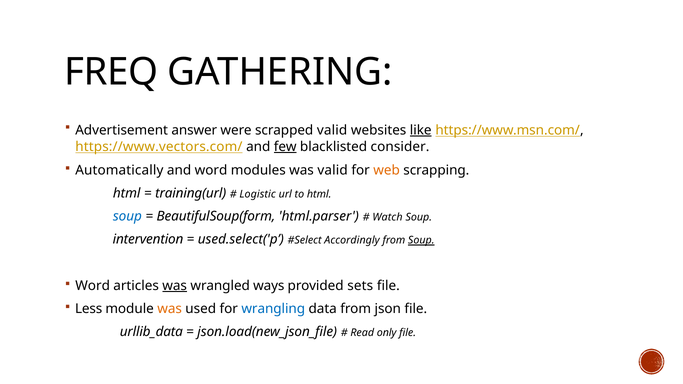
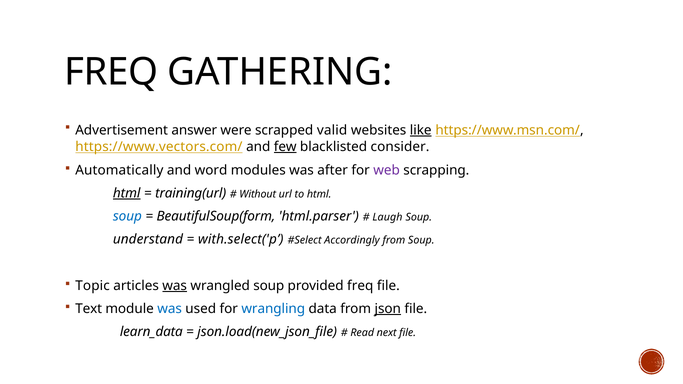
was valid: valid -> after (333, 170)
web colour: orange -> purple (387, 170)
html underline: none -> present (127, 193)
Logistic: Logistic -> Without (258, 194)
Watch: Watch -> Laugh (387, 217)
intervention: intervention -> understand (148, 240)
used.select('p: used.select('p -> with.select('p (241, 240)
Soup underline: present -> none (421, 241)
Word: Word -> Topic (93, 286)
wrangled ways: ways -> soup (269, 286)
provided sets: sets -> freq (360, 286)
Less: Less -> Text (89, 309)
was colour: orange -> blue (170, 309)
json underline: none -> present (388, 309)
urllib_data: urllib_data -> learn_data (151, 332)
only: only -> next (387, 333)
